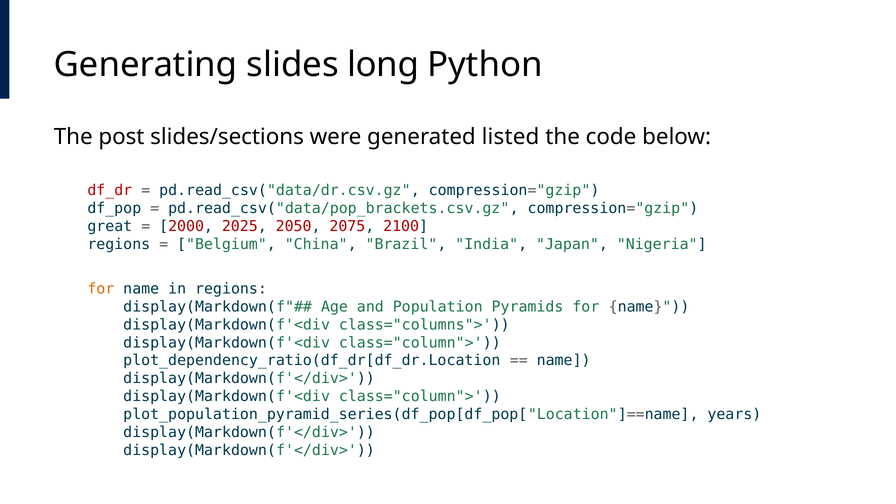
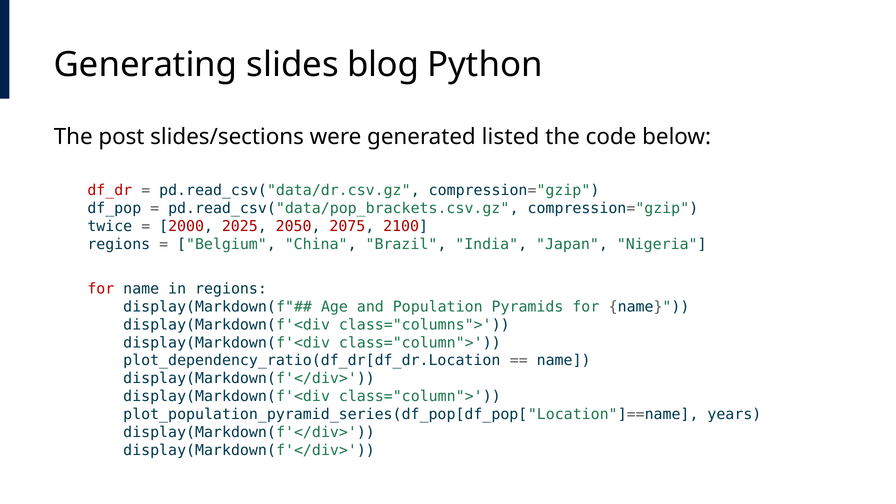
long: long -> blog (383, 65)
great: great -> twice (110, 226)
for colour: orange -> red (101, 289)
